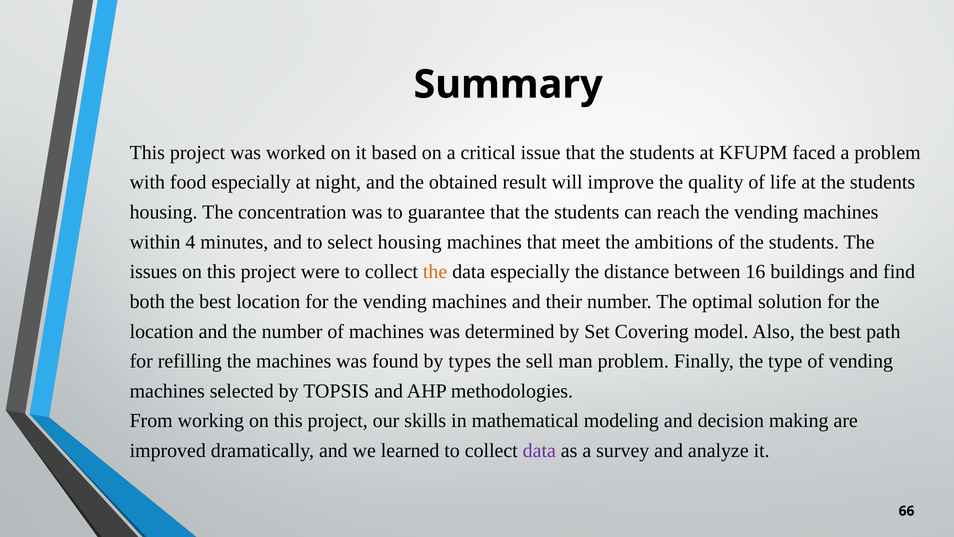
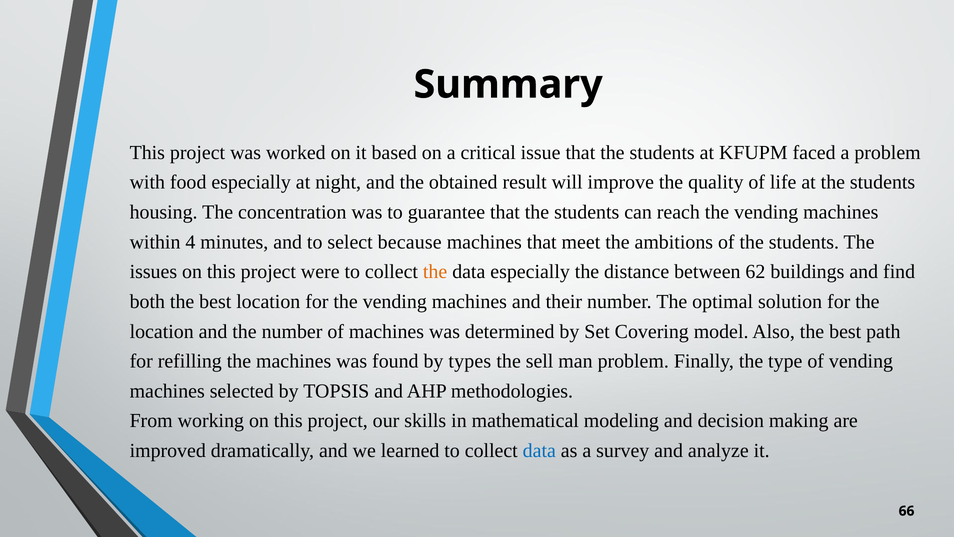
select housing: housing -> because (410, 242)
16: 16 -> 62 (755, 272)
data colour: purple -> blue (539, 450)
